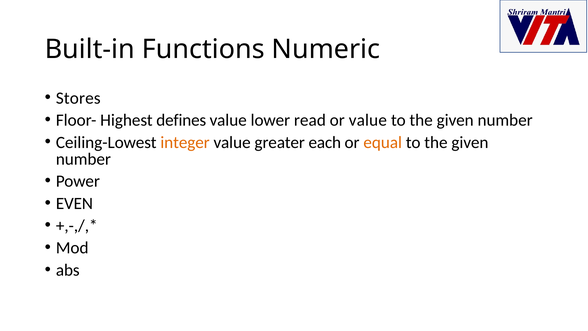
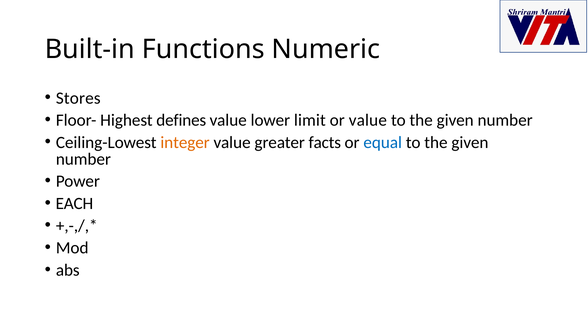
read: read -> limit (310, 120)
each: each -> facts (325, 142)
equal colour: orange -> blue (383, 142)
EVEN: EVEN -> EACH (74, 203)
